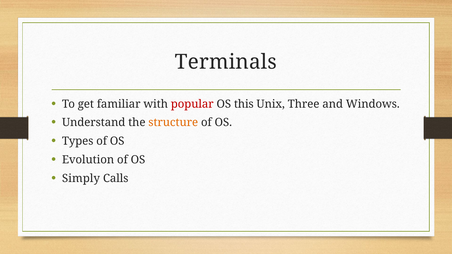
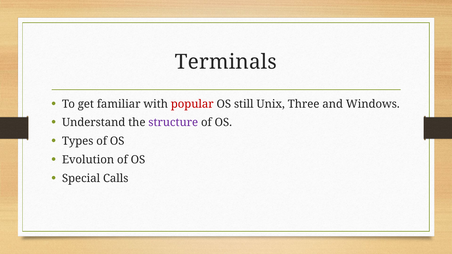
this: this -> still (244, 104)
structure colour: orange -> purple (173, 123)
Simply: Simply -> Special (81, 179)
